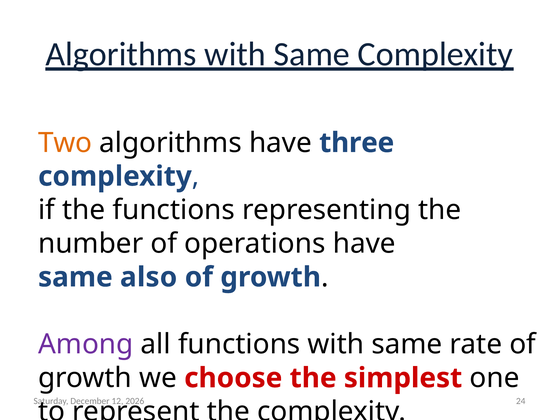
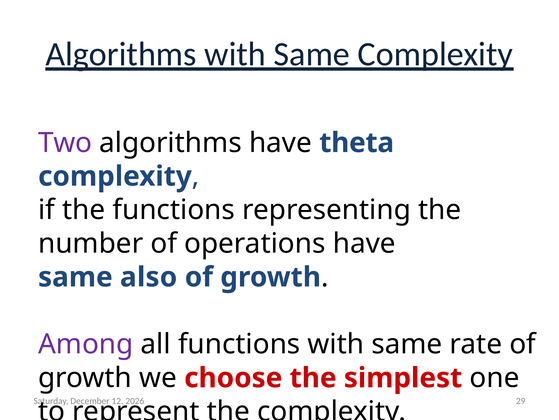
Two colour: orange -> purple (65, 143)
three: three -> theta (357, 143)
24: 24 -> 29 (521, 400)
